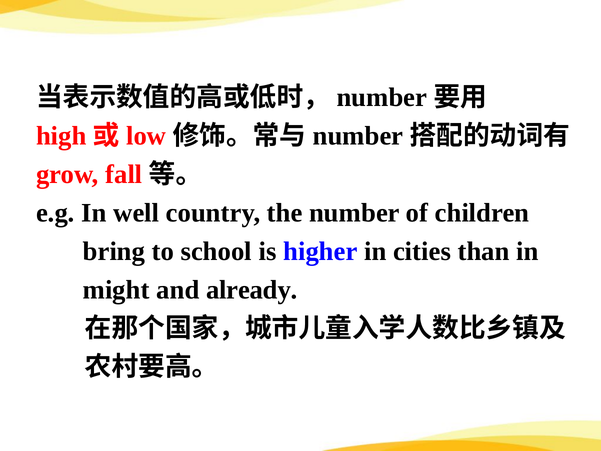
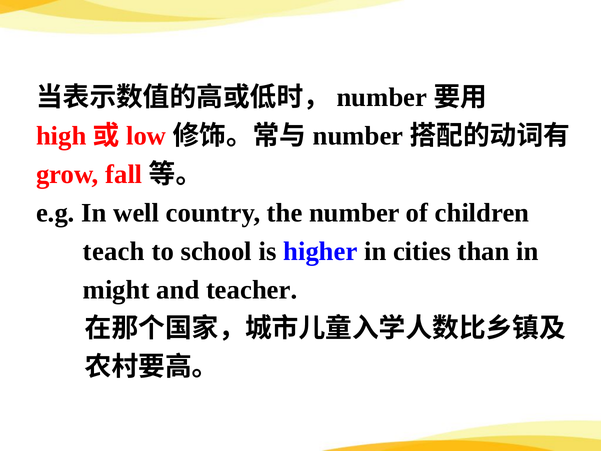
bring: bring -> teach (114, 251)
already: already -> teacher (252, 290)
